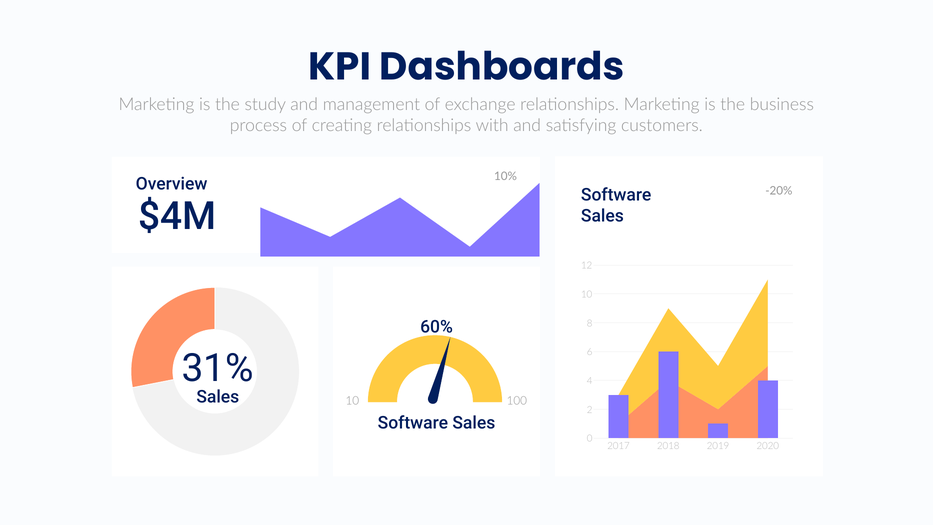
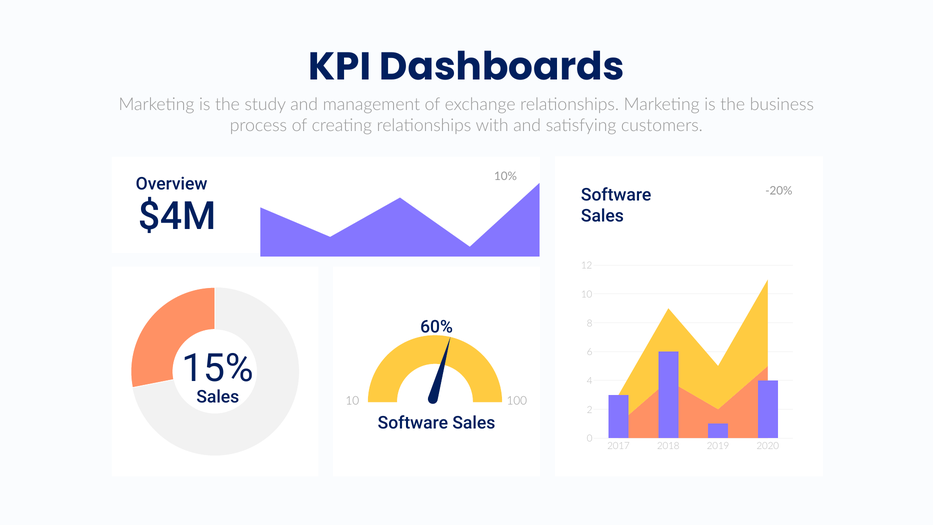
31%: 31% -> 15% (218, 369)
